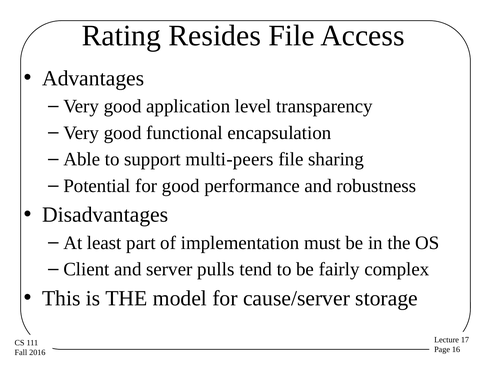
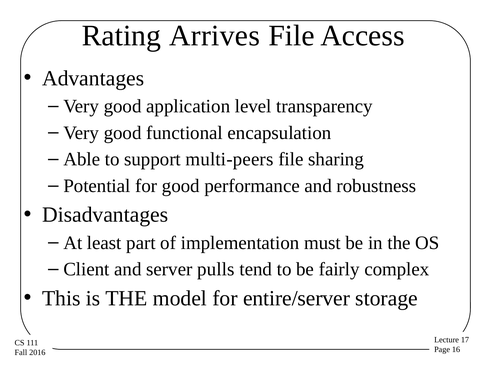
Resides: Resides -> Arrives (215, 36)
cause/server: cause/server -> entire/server (296, 298)
